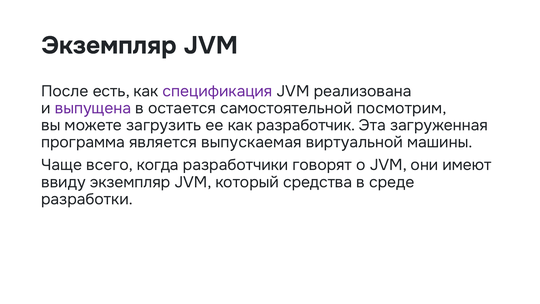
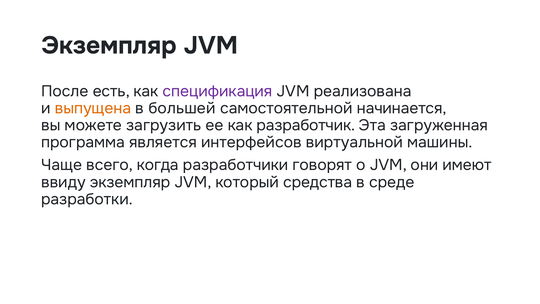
выпущена colour: purple -> orange (93, 108)
остается: остается -> большей (182, 108)
посмотрим: посмотрим -> начинается (402, 108)
выпускаемая: выпускаемая -> интерфейсов (251, 142)
